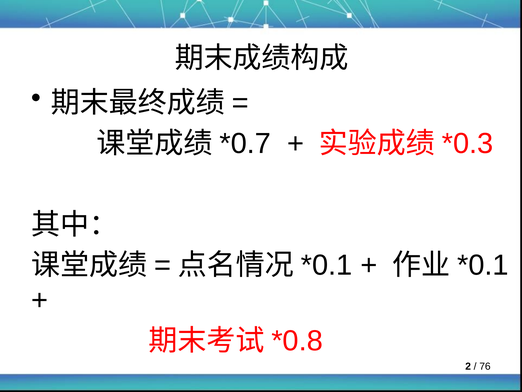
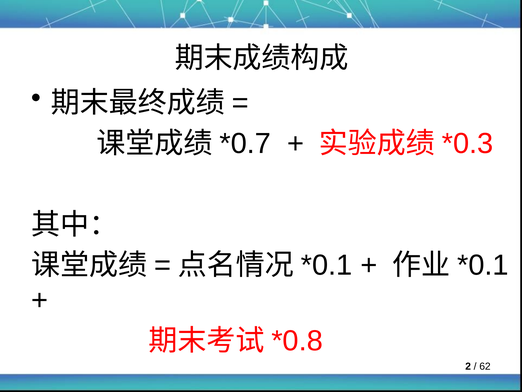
76: 76 -> 62 (485, 366)
